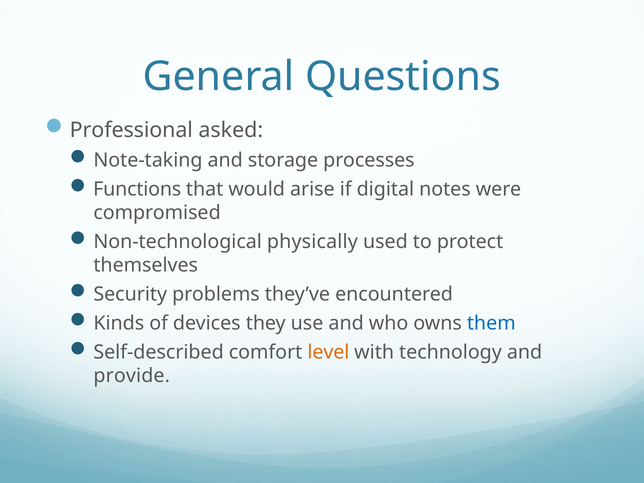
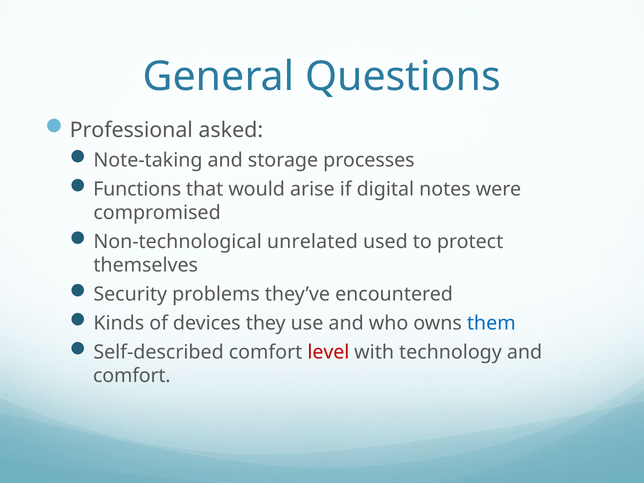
physically: physically -> unrelated (312, 242)
level colour: orange -> red (328, 352)
provide: provide -> comfort (132, 376)
